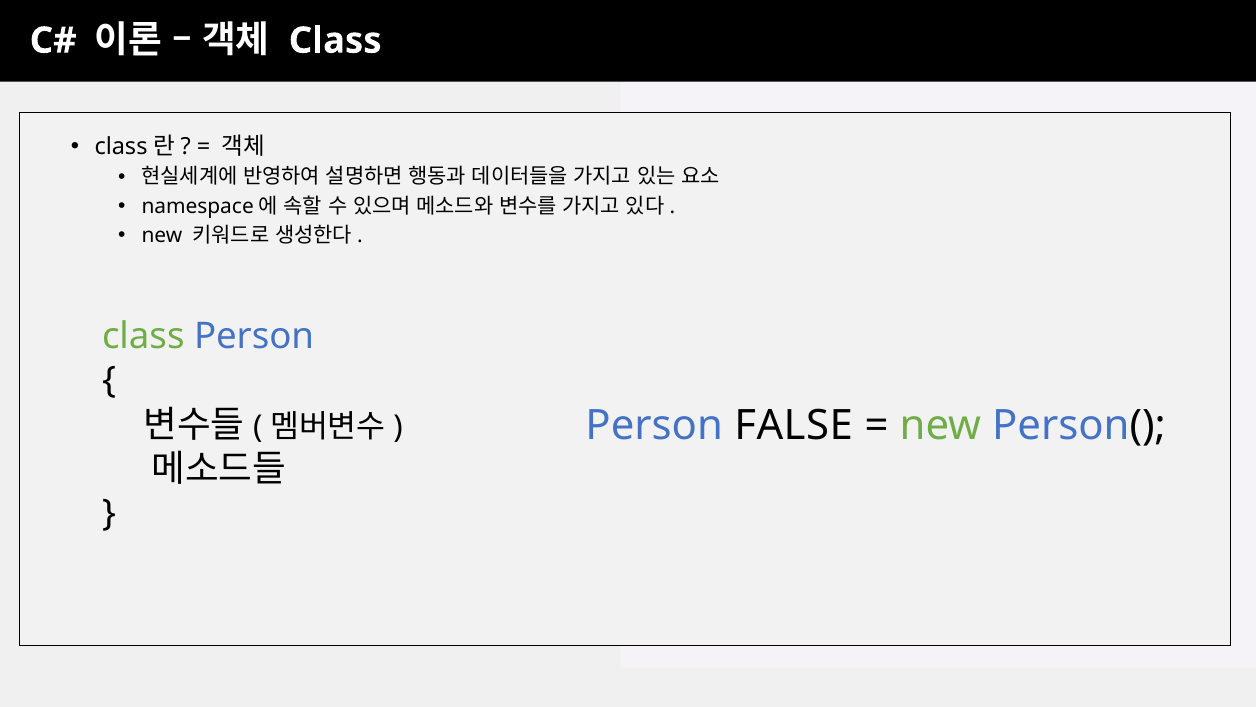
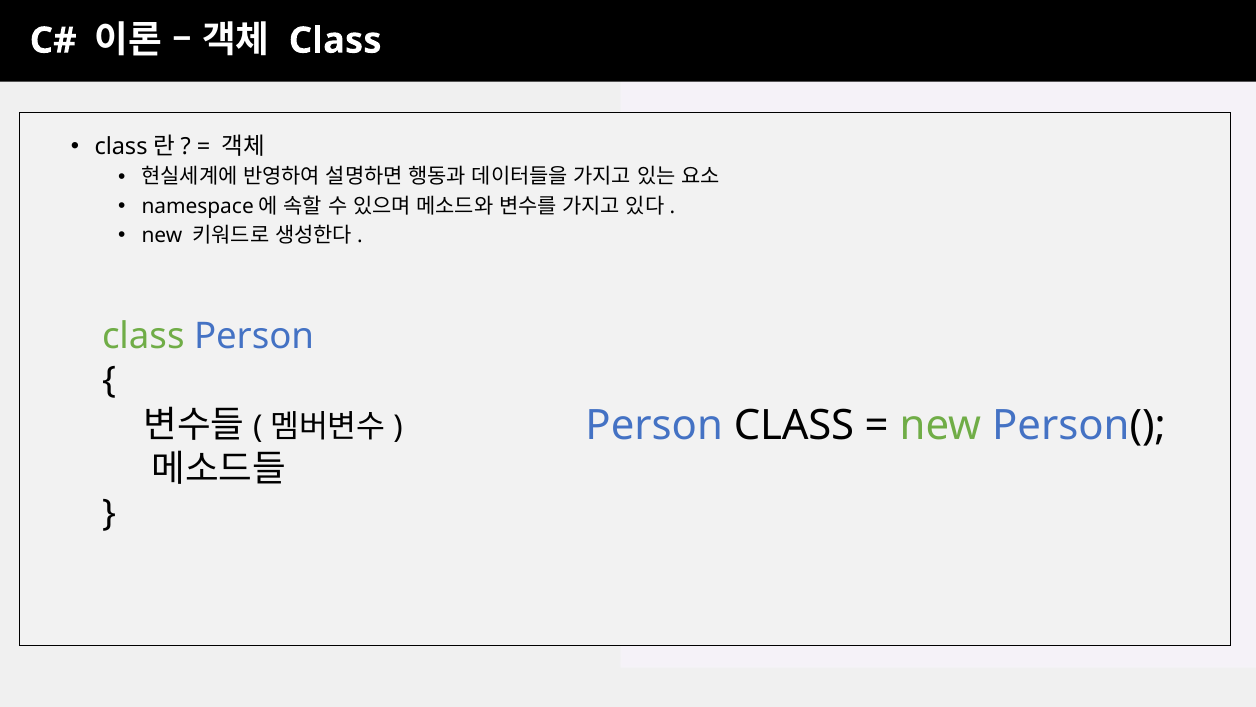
Person FALSE: FALSE -> CLASS (794, 426)
